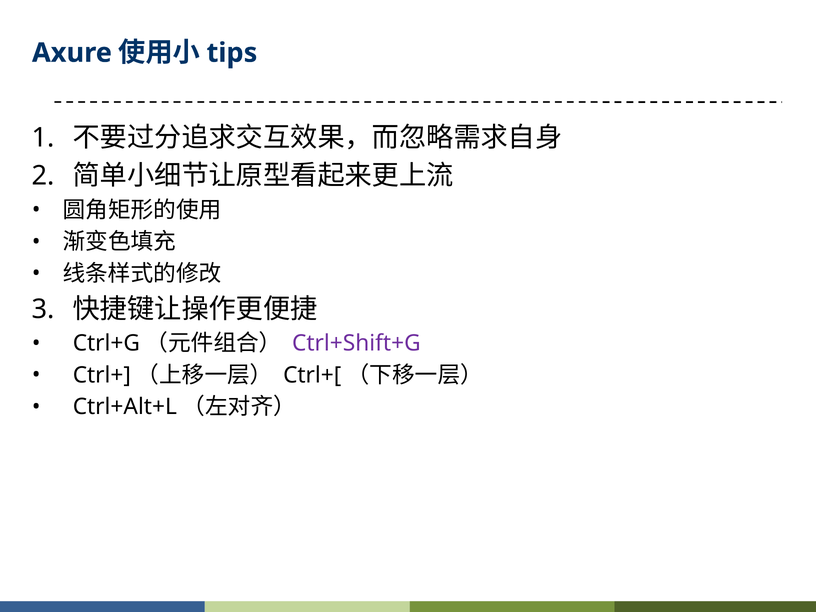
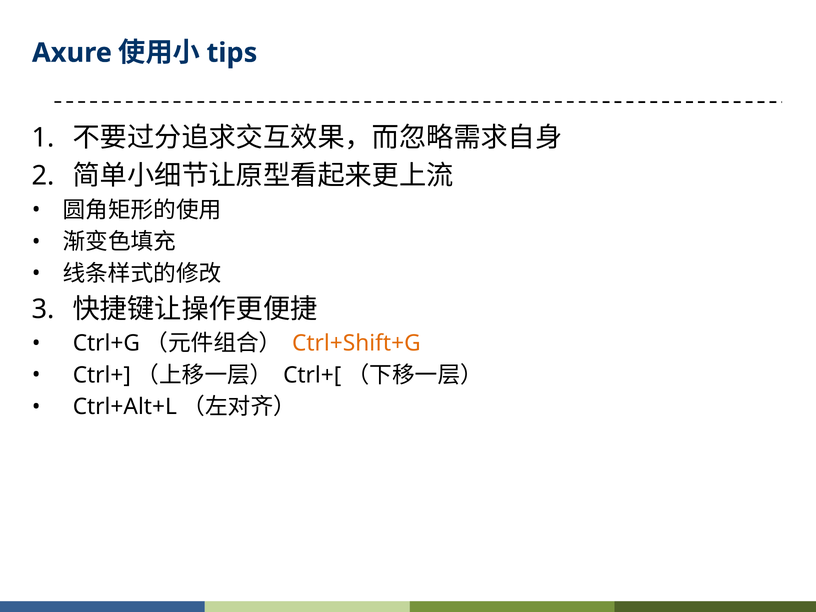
Ctrl+Shift+G colour: purple -> orange (356, 343)
